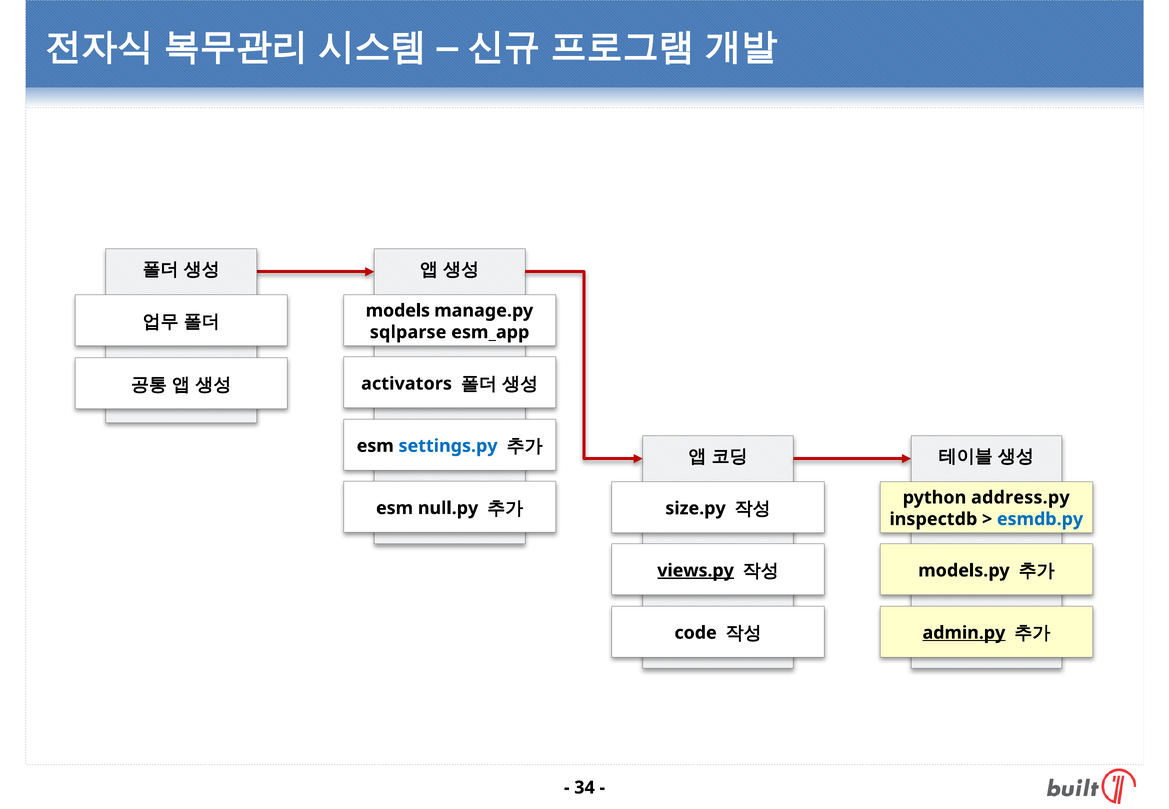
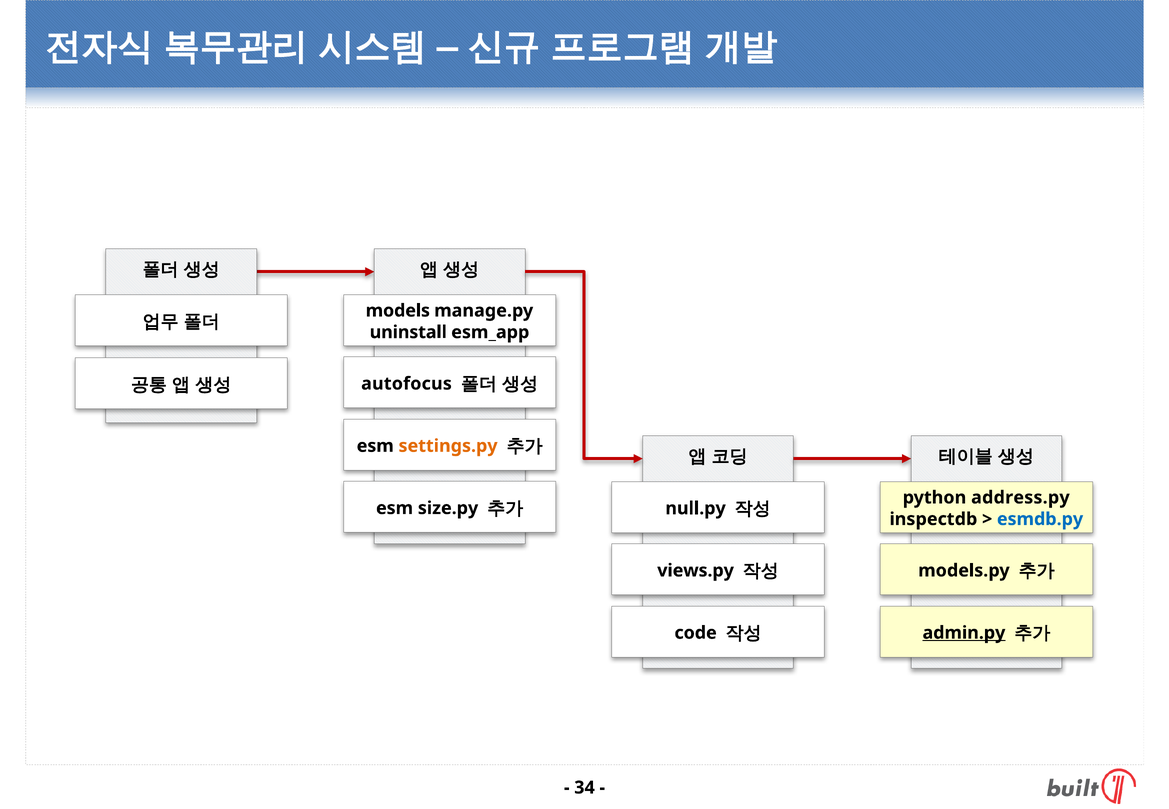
sqlparse: sqlparse -> uninstall (408, 332)
activators: activators -> autofocus (406, 384)
settings.py colour: blue -> orange (448, 446)
null.py: null.py -> size.py (448, 508)
size.py: size.py -> null.py (696, 509)
views.py underline: present -> none (696, 571)
